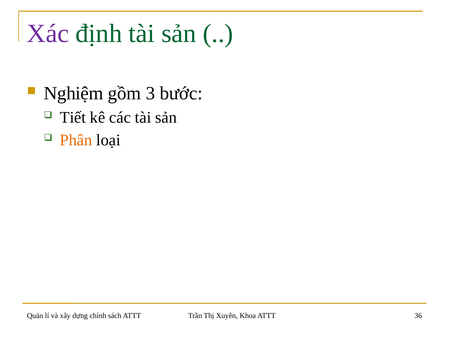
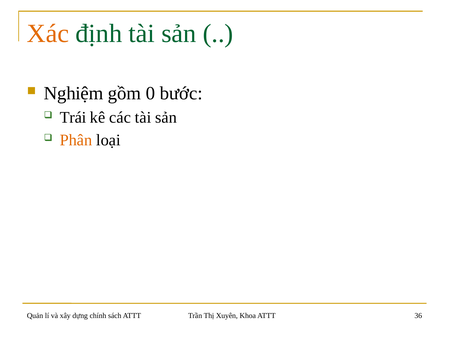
Xác colour: purple -> orange (48, 33)
3: 3 -> 0 (150, 93)
Tiết: Tiết -> Trái (73, 117)
